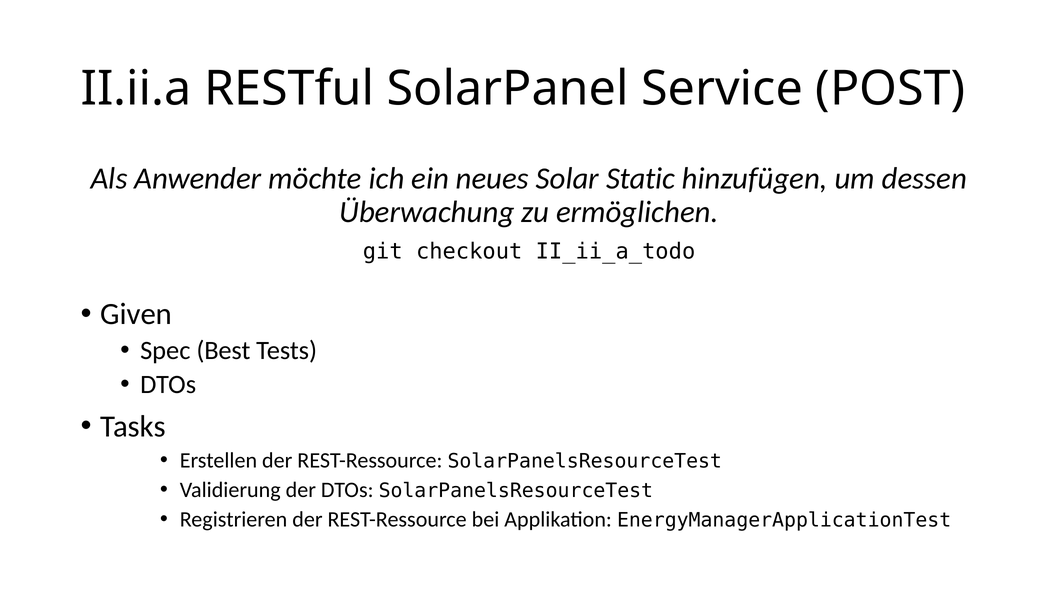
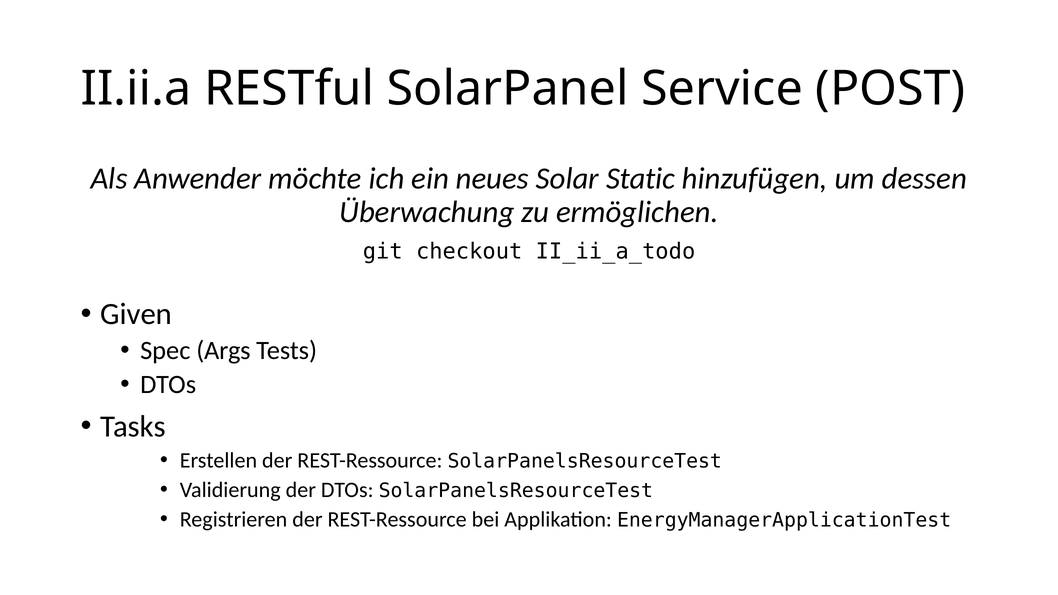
Best: Best -> Args (223, 351)
